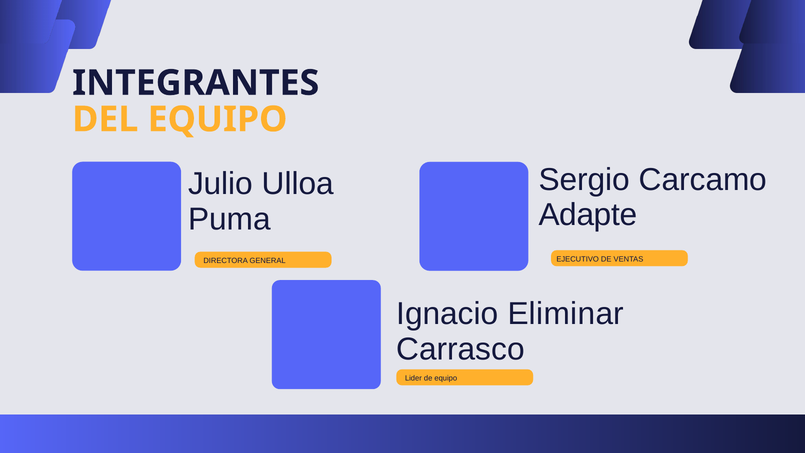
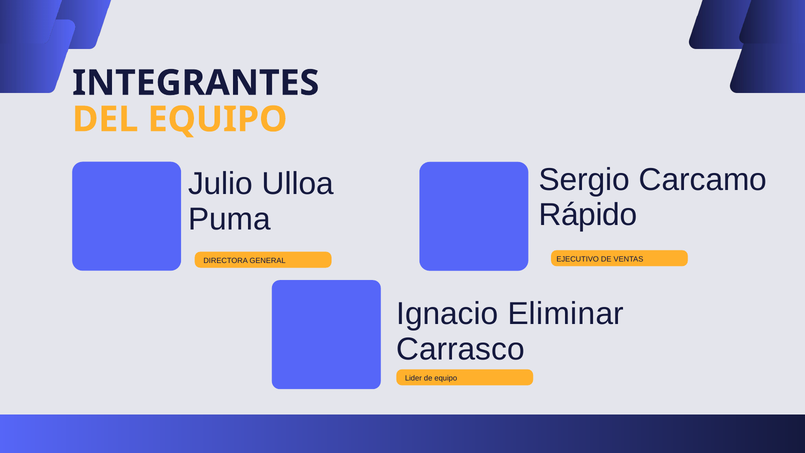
Adapte: Adapte -> Rápido (588, 215)
